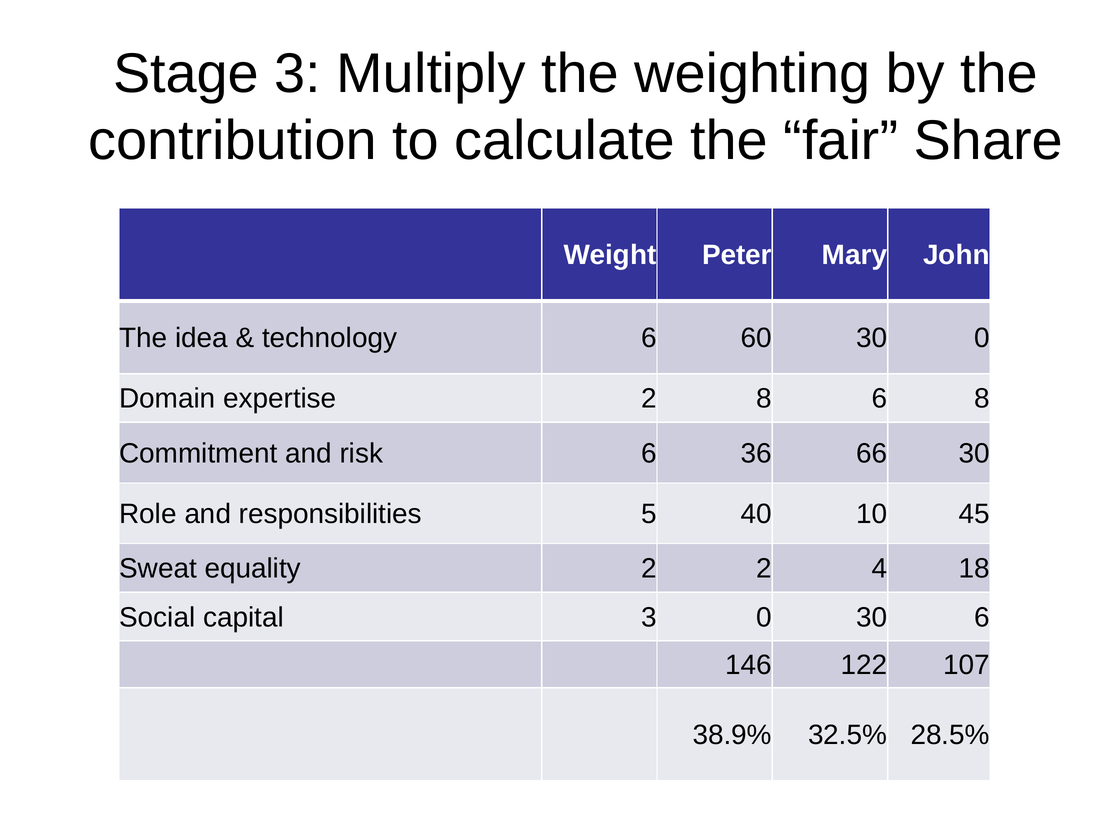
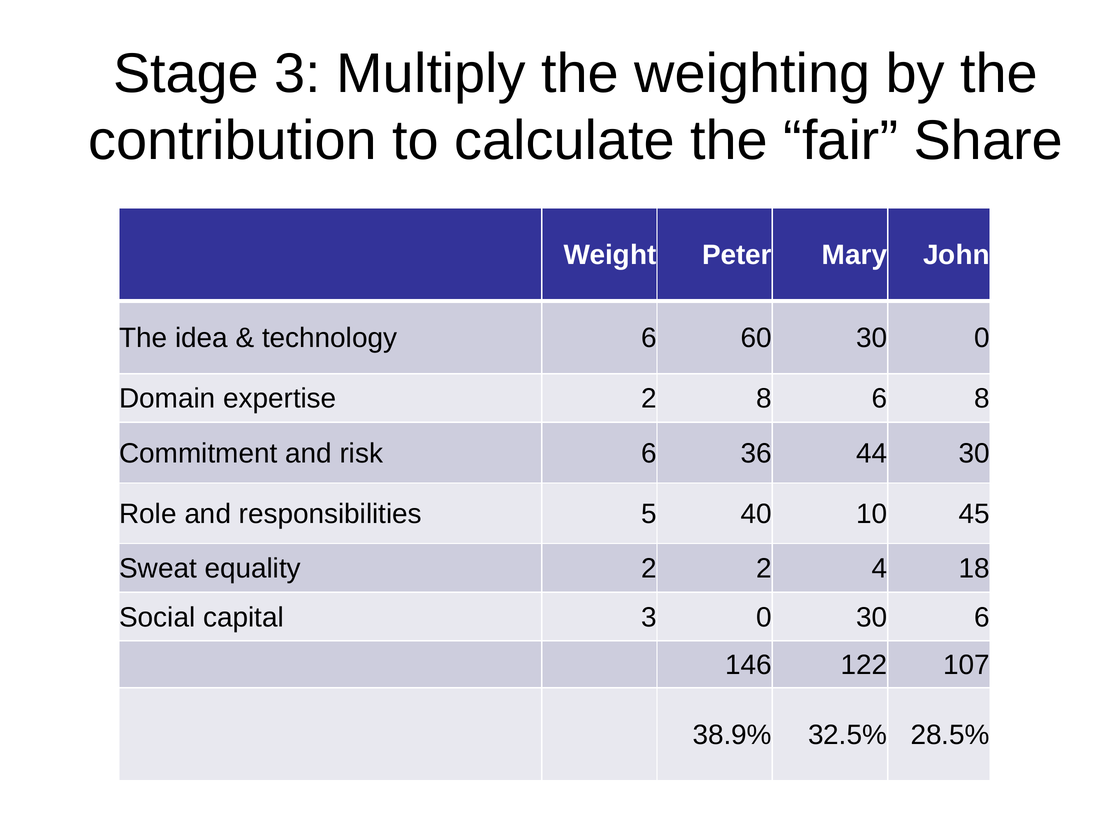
66: 66 -> 44 (872, 453)
